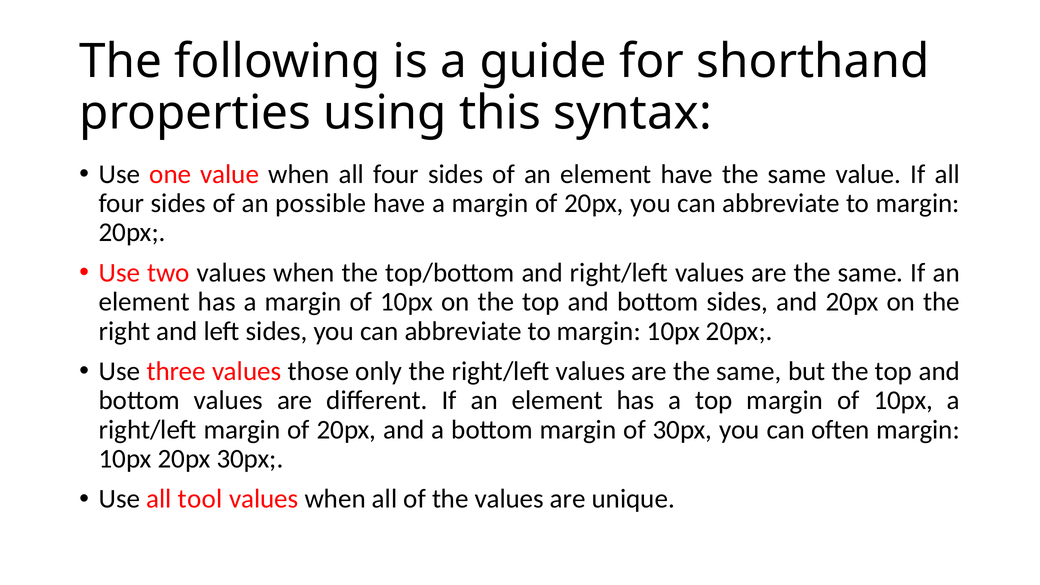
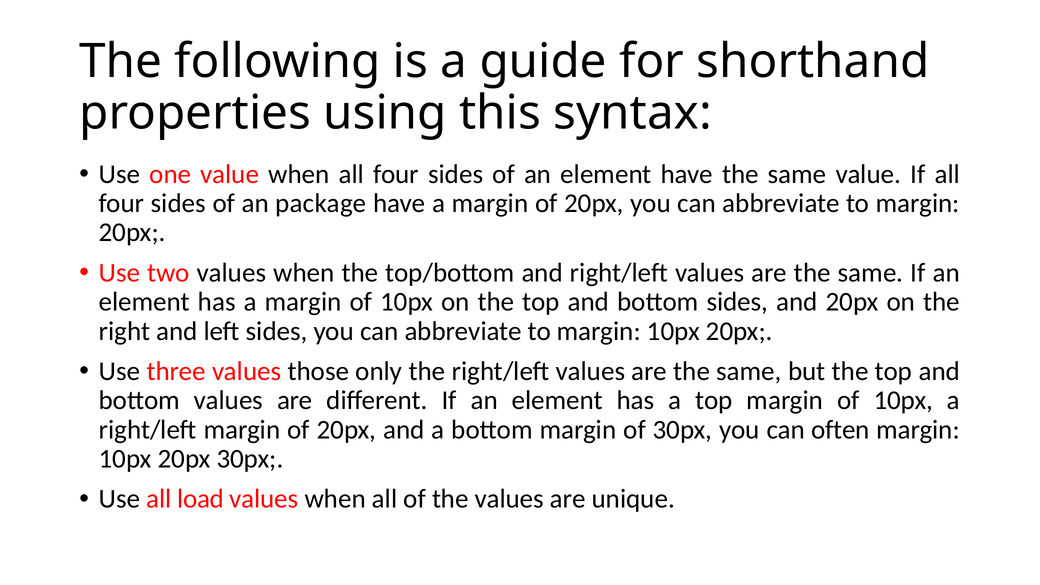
possible: possible -> package (321, 203)
tool: tool -> load (201, 499)
